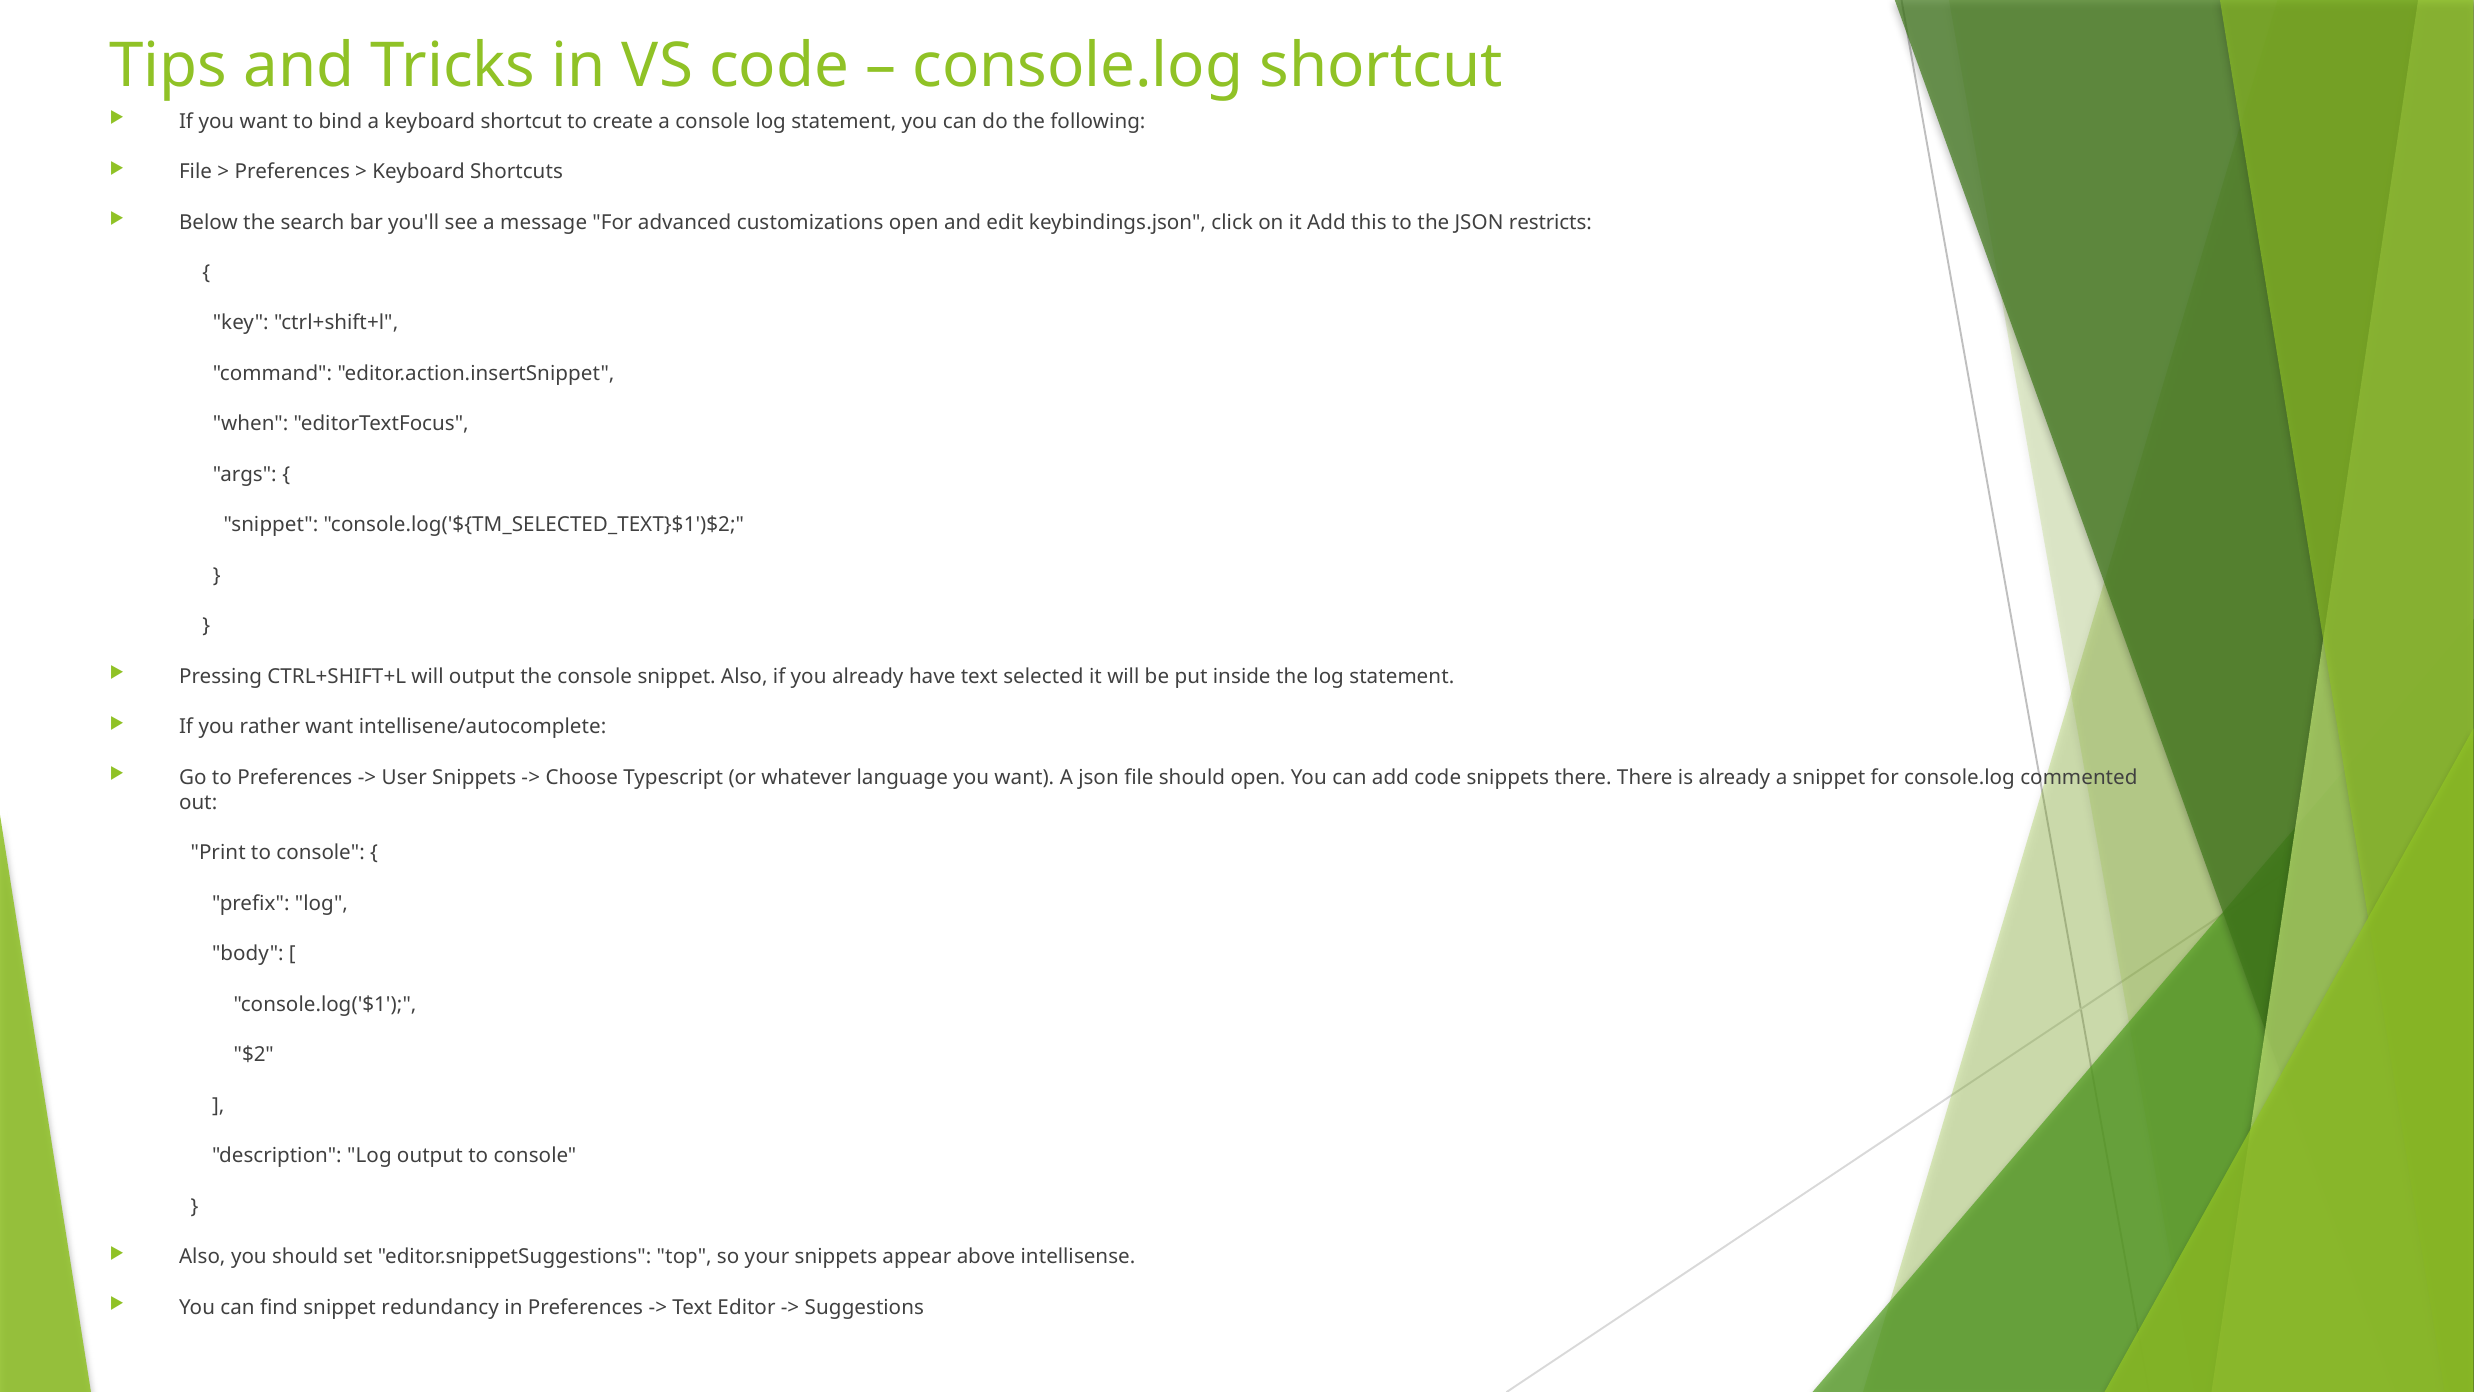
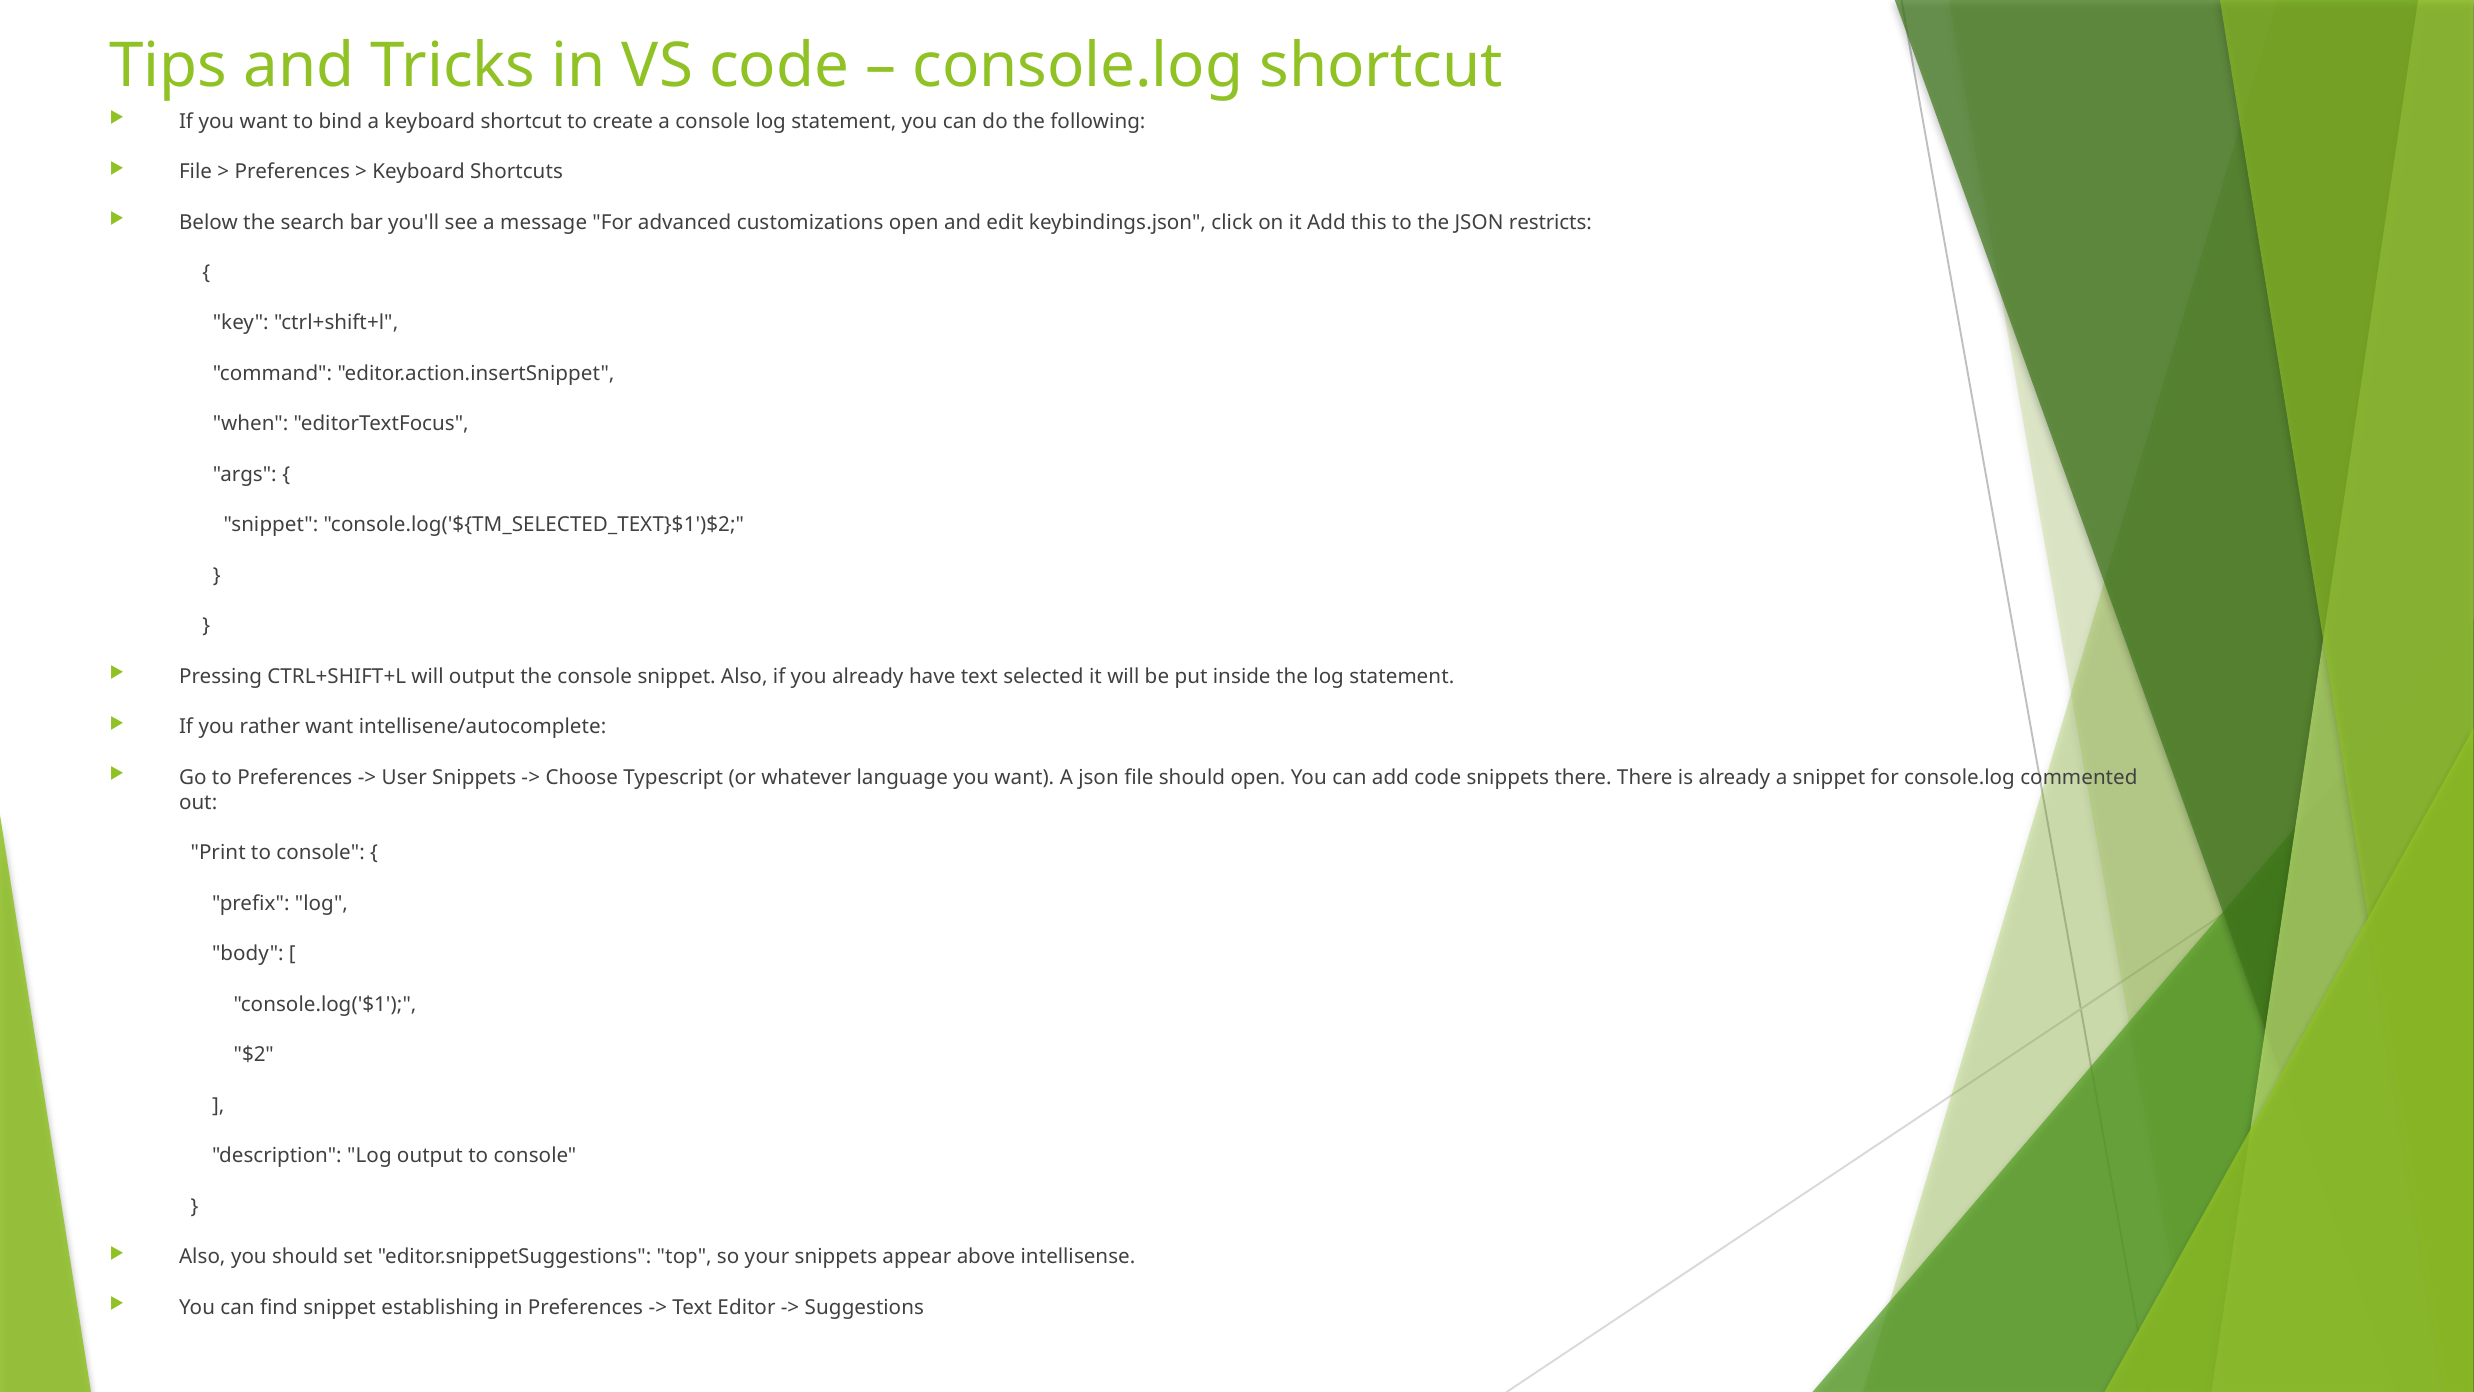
redundancy: redundancy -> establishing (440, 1307)
